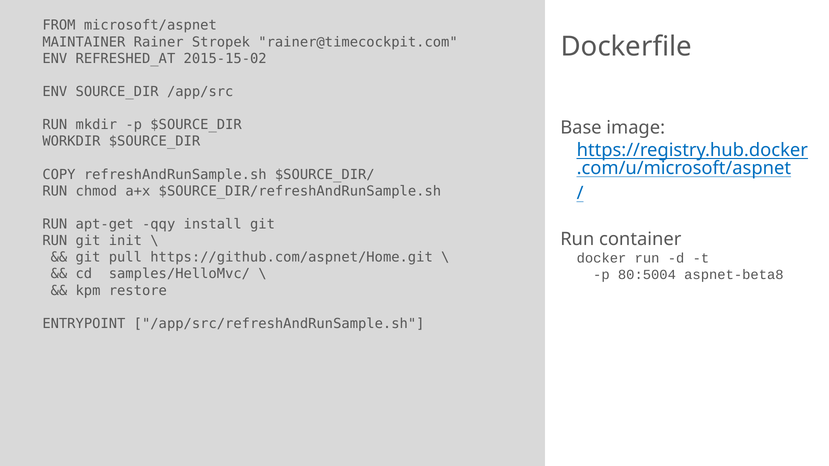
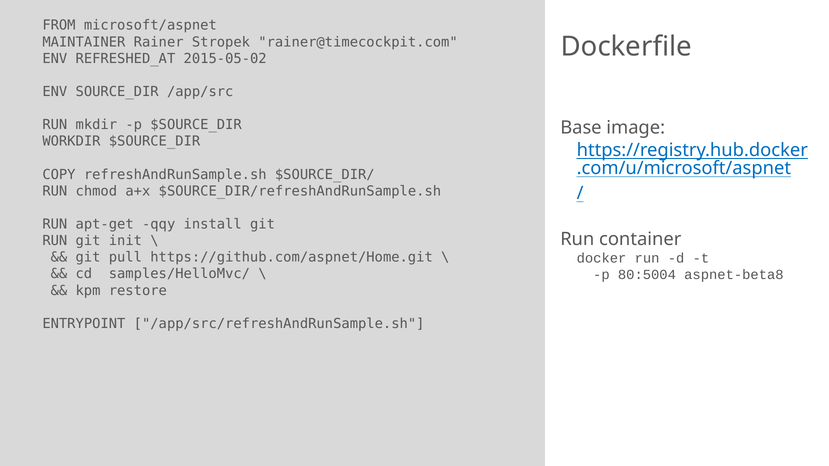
2015-15-02: 2015-15-02 -> 2015-05-02 (225, 59)
